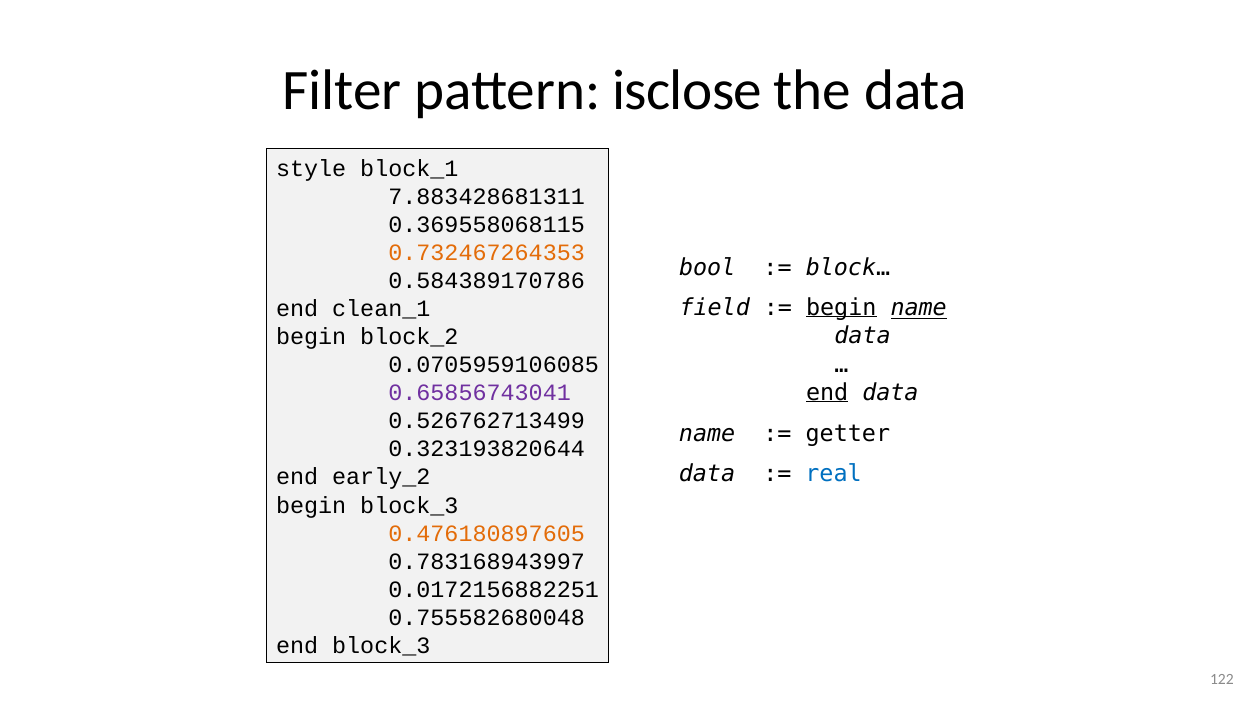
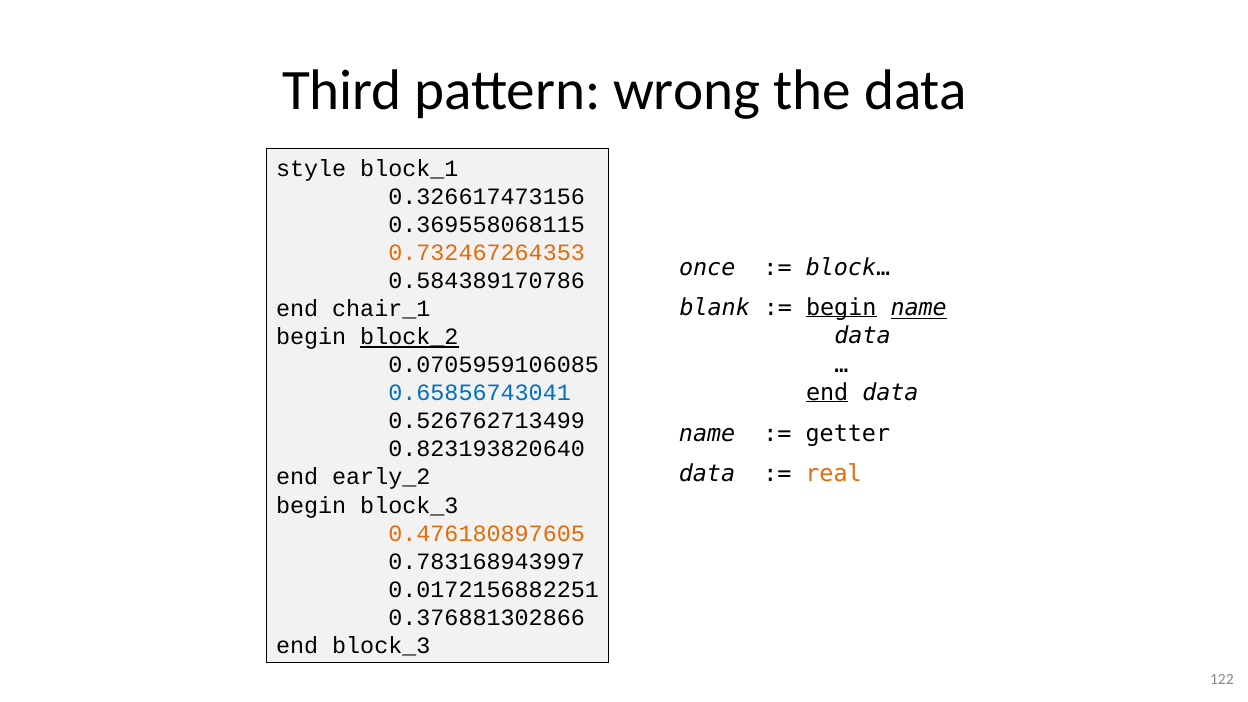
Filter: Filter -> Third (342, 91)
isclose: isclose -> wrong (687, 91)
7.883428681311: 7.883428681311 -> 0.326617473156 (487, 196)
bool: bool -> once (707, 268)
field: field -> blank (715, 308)
clean_1: clean_1 -> chair_1 (381, 309)
block_2 underline: none -> present (409, 337)
0.65856743041 colour: purple -> blue (480, 393)
0.323193820644: 0.323193820644 -> 0.823193820640 (487, 449)
real colour: blue -> orange (834, 474)
0.755582680048: 0.755582680048 -> 0.376881302866 (487, 618)
